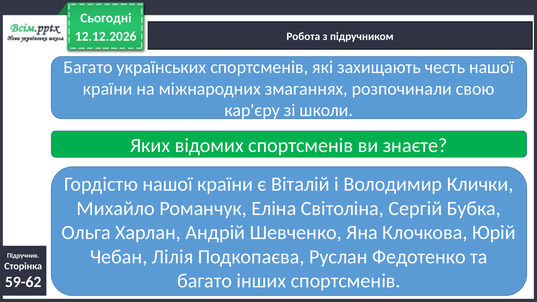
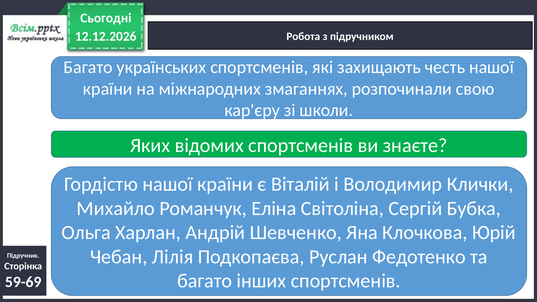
59-62: 59-62 -> 59-69 (23, 282)
